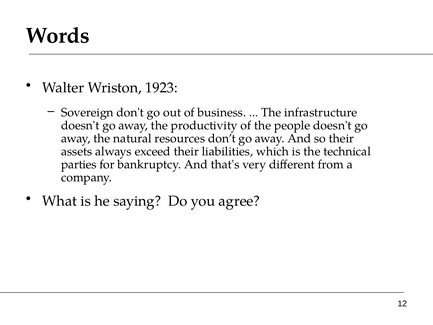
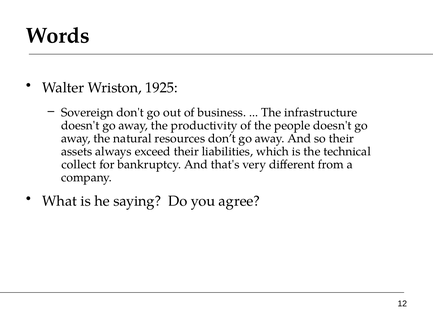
1923: 1923 -> 1925 (162, 88)
parties: parties -> collect (79, 164)
